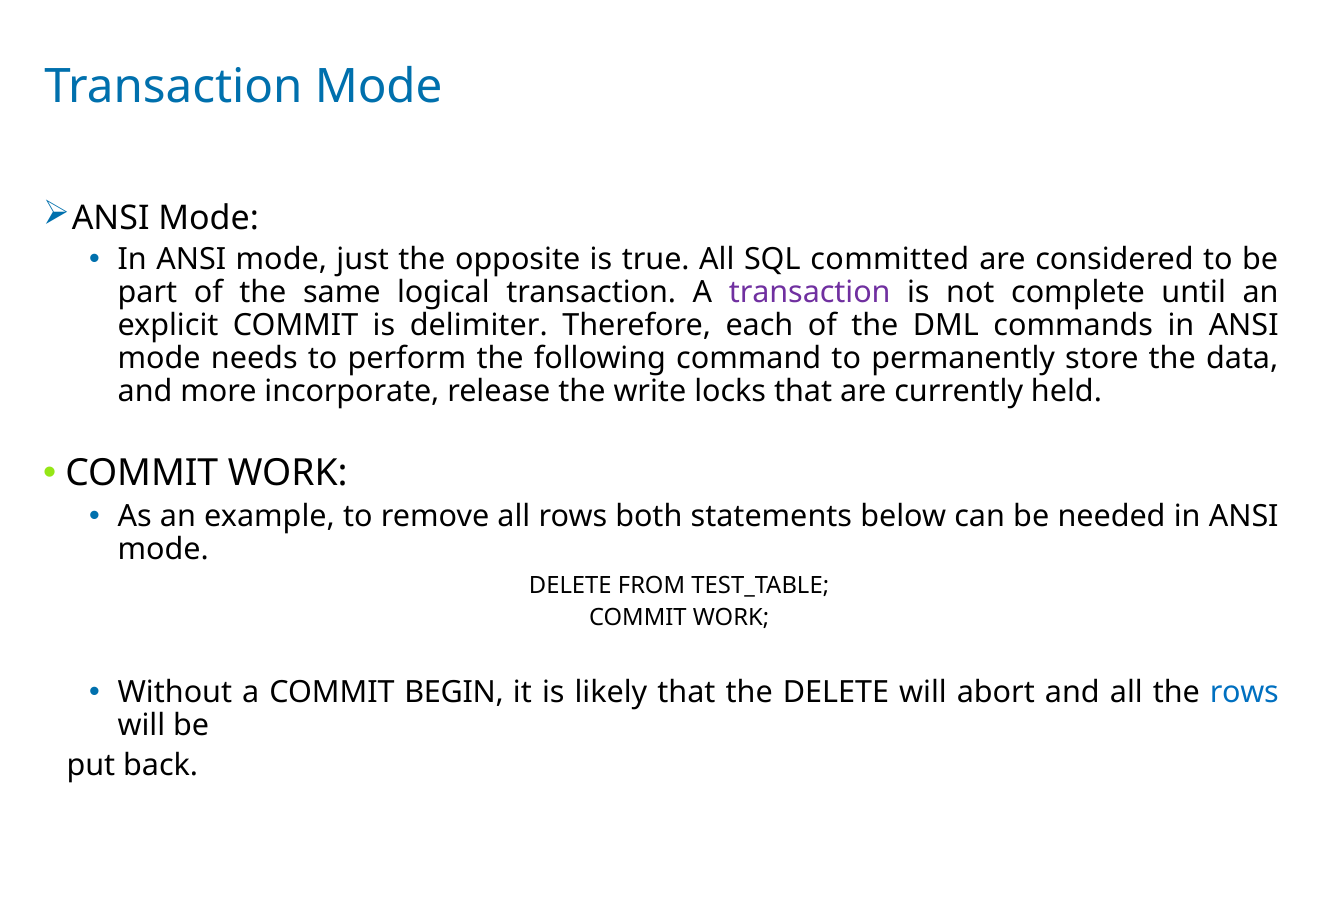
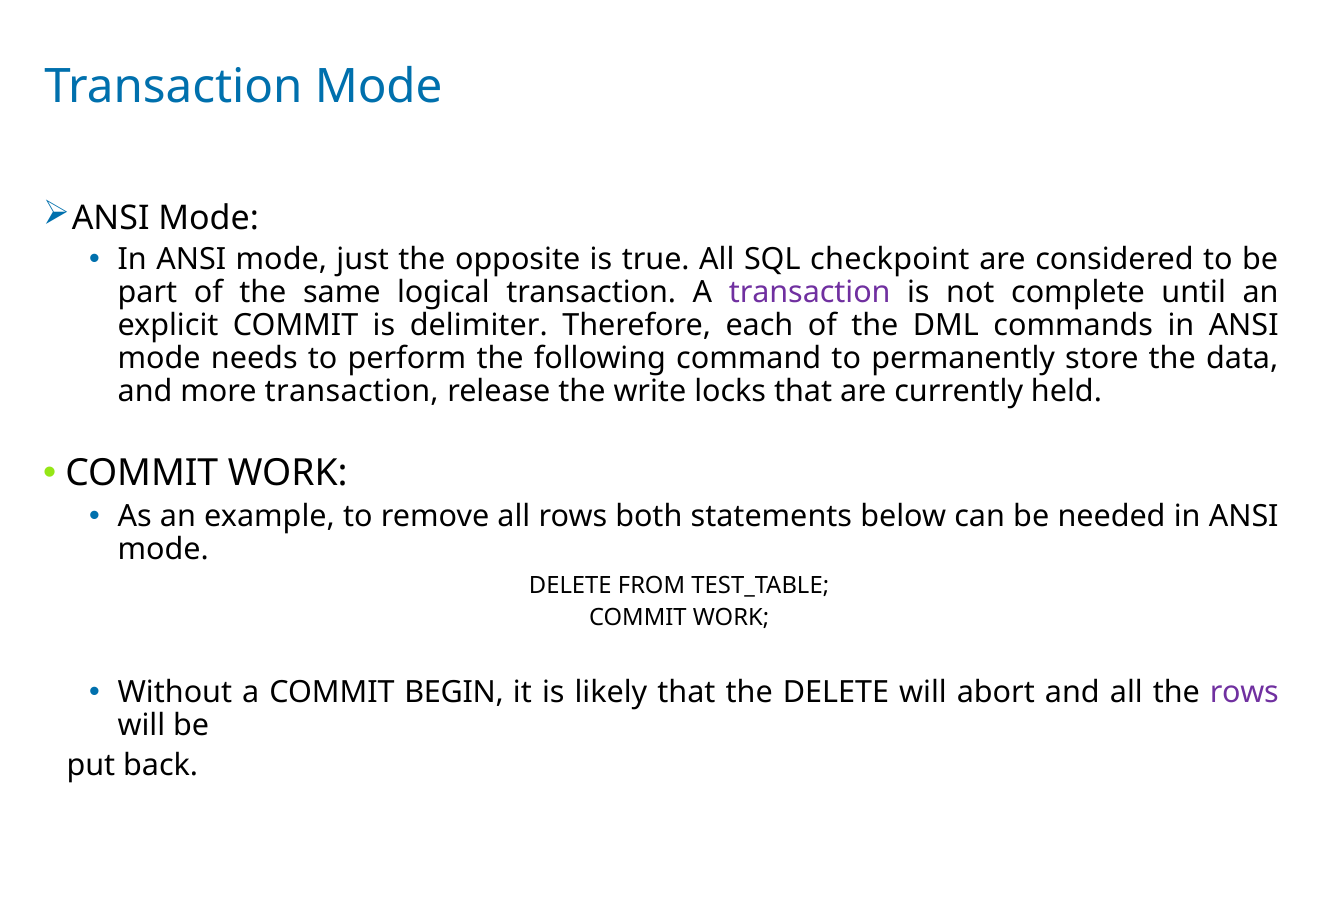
committed: committed -> checkpoint (890, 259)
more incorporate: incorporate -> transaction (352, 391)
rows colour: blue -> purple (1244, 692)
